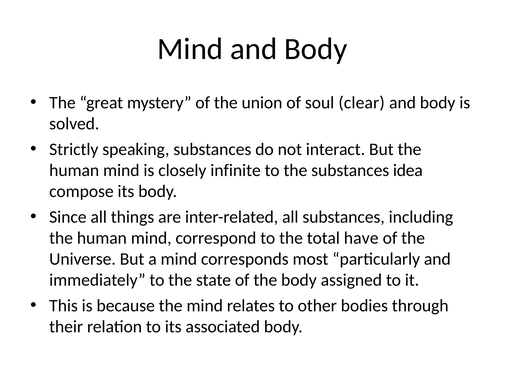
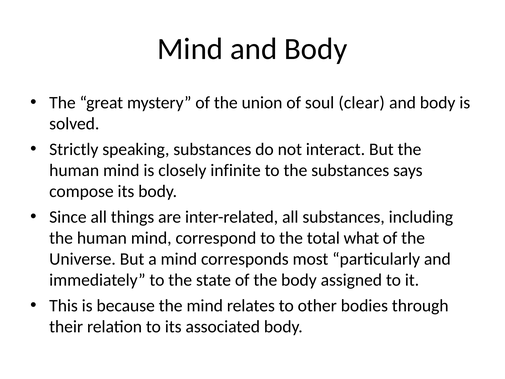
idea: idea -> says (408, 170)
have: have -> what (361, 238)
